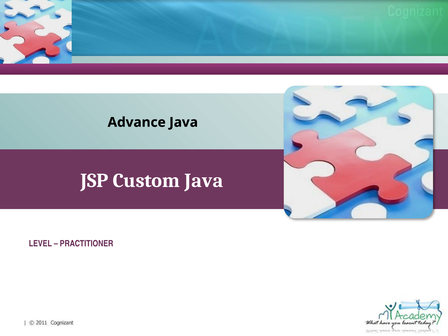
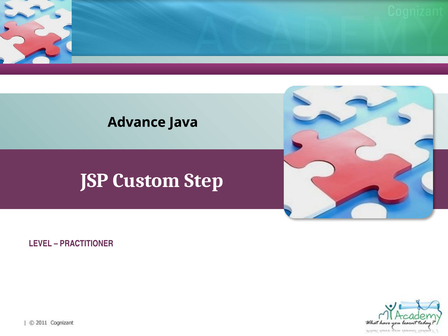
Custom Java: Java -> Step (204, 181)
